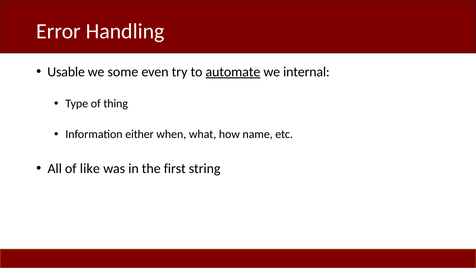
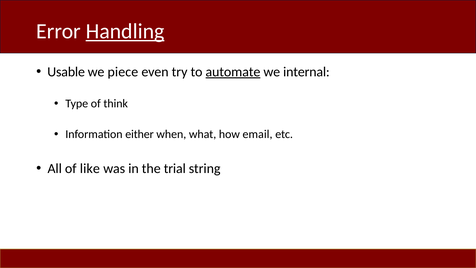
Handling underline: none -> present (125, 31)
some: some -> piece (123, 72)
thing: thing -> think (116, 103)
name: name -> email (258, 134)
first: first -> trial (175, 168)
